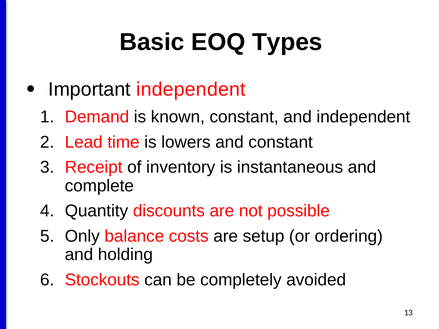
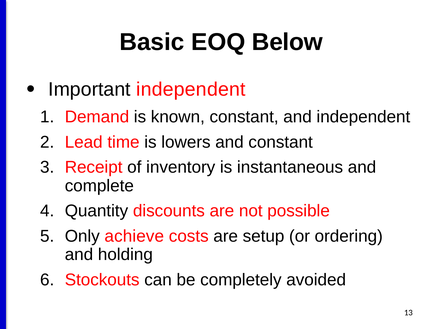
Types: Types -> Below (287, 42)
balance: balance -> achieve (134, 236)
